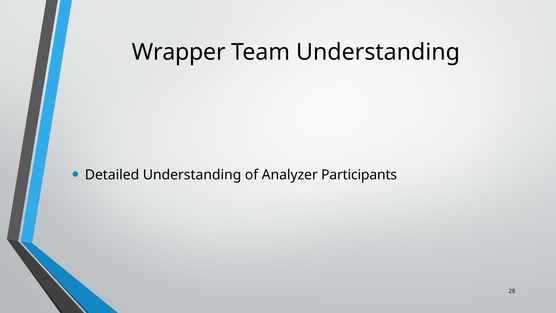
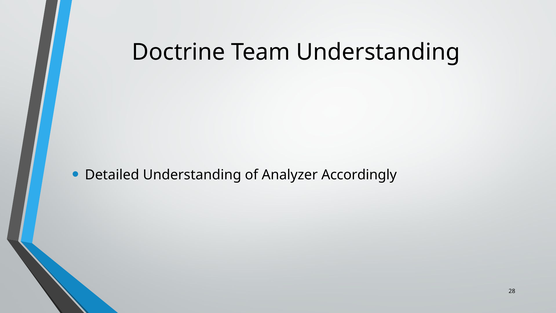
Wrapper: Wrapper -> Doctrine (179, 52)
Participants: Participants -> Accordingly (359, 175)
